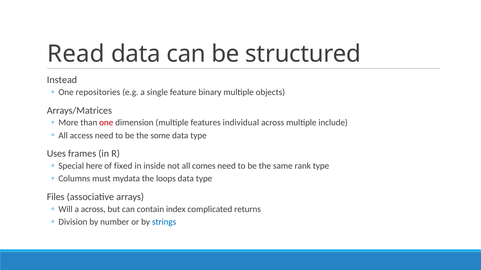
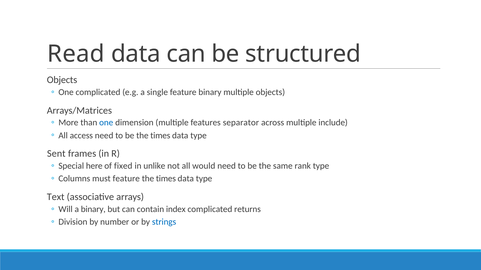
Instead: Instead -> Objects (62, 80)
One repositories: repositories -> complicated (98, 92)
one colour: red -> blue (106, 123)
individual: individual -> separator (241, 123)
be the some: some -> times (160, 136)
Uses: Uses -> Sent (56, 154)
inside: inside -> unlike (154, 166)
comes: comes -> would (204, 166)
must mydata: mydata -> feature (126, 179)
loops: loops -> times (166, 179)
Files: Files -> Text (56, 197)
a across: across -> binary (93, 210)
